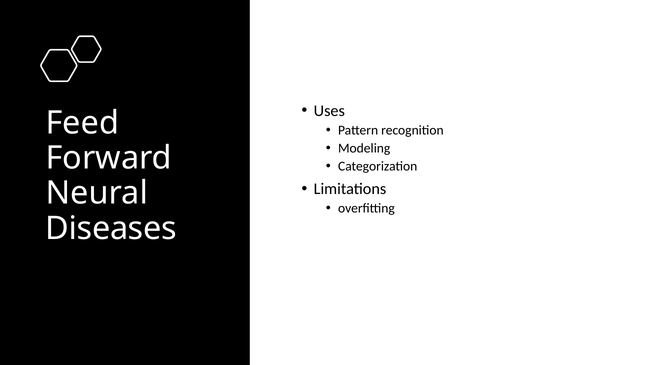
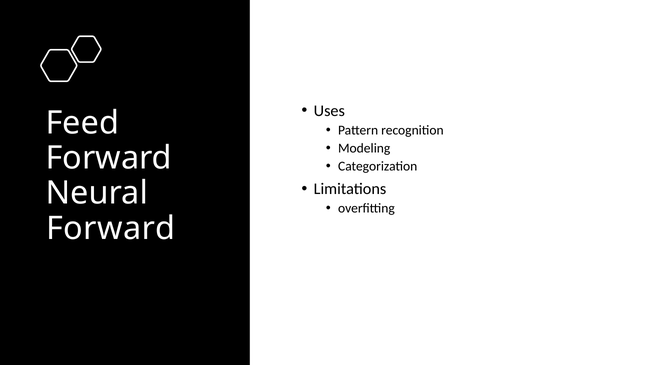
Diseases: Diseases -> Forward (111, 228)
